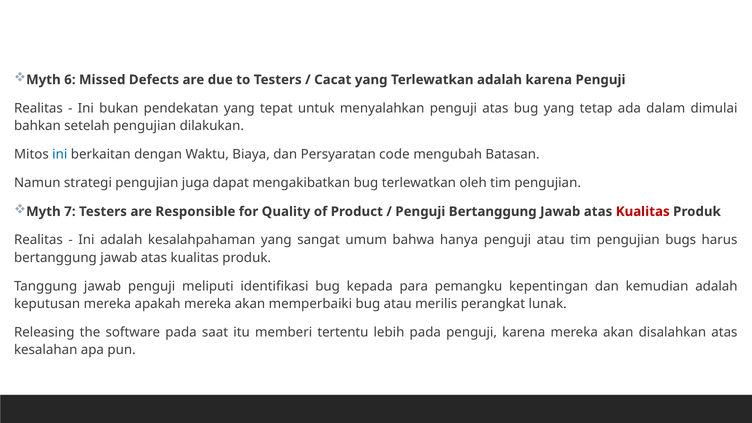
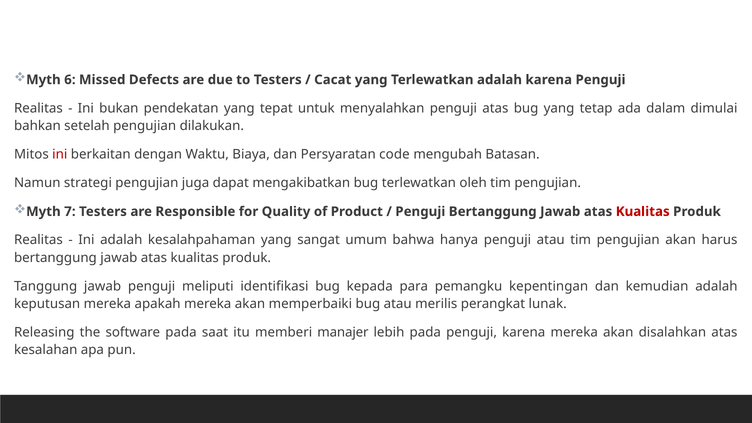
ini colour: blue -> red (60, 154)
pengujian bugs: bugs -> akan (681, 240)
tertentu: tertentu -> manajer (343, 332)
